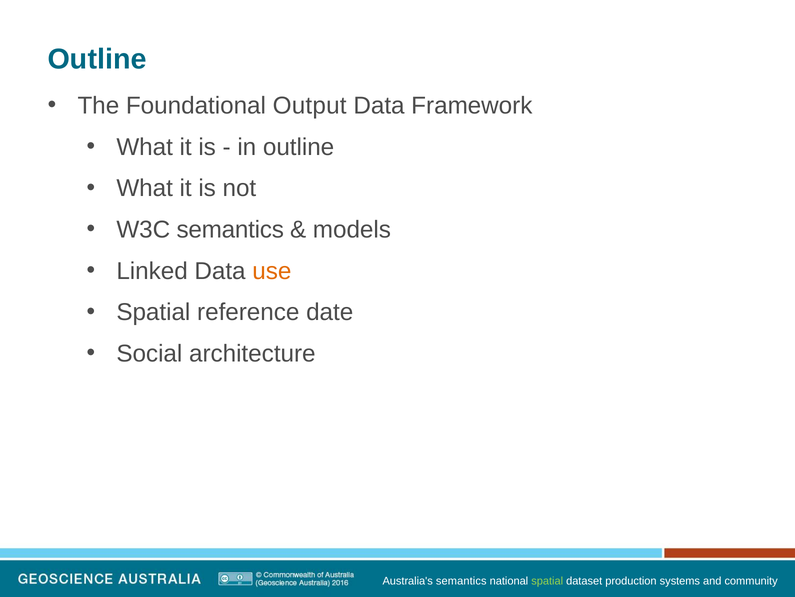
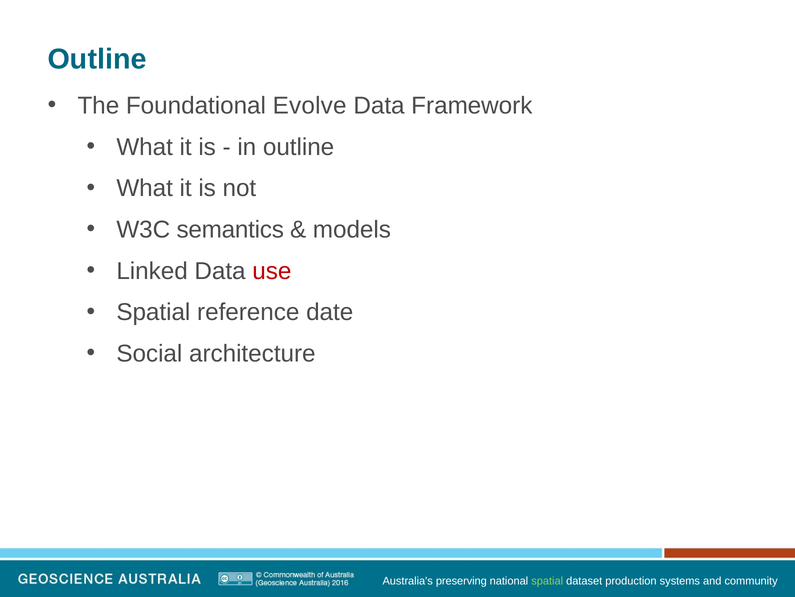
Output: Output -> Evolve (310, 106)
use colour: orange -> red (272, 271)
Australia's semantics: semantics -> preserving (461, 580)
